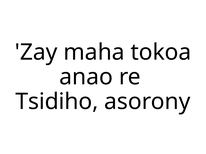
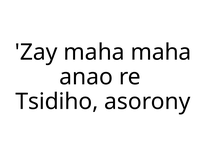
maha tokoa: tokoa -> maha (161, 52)
